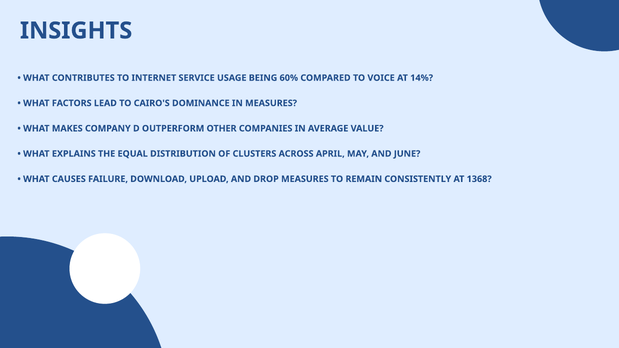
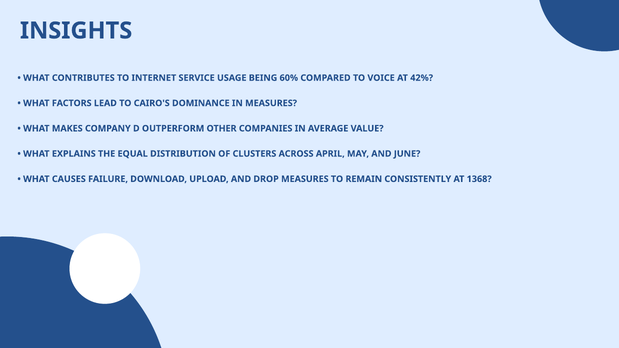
14%: 14% -> 42% (422, 78)
